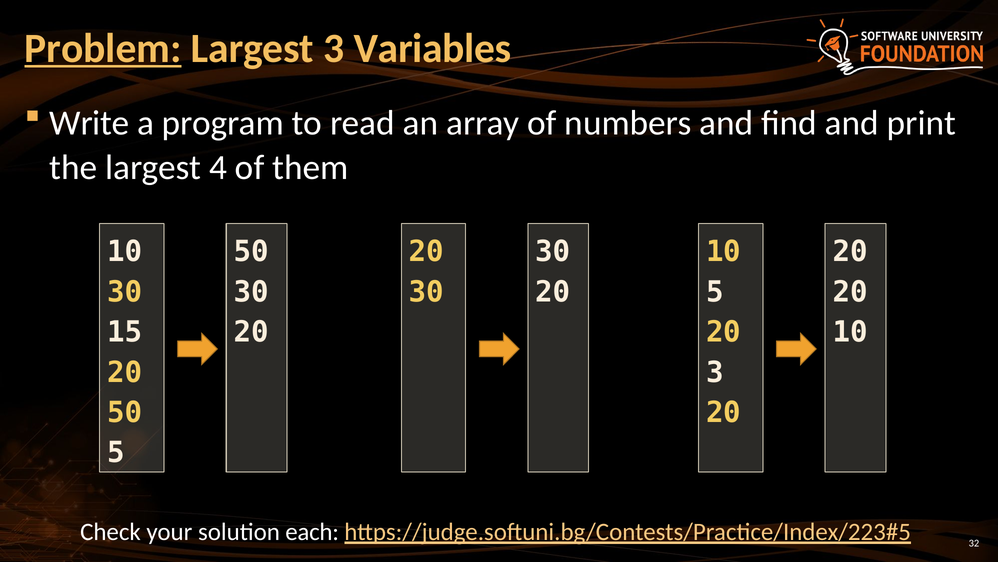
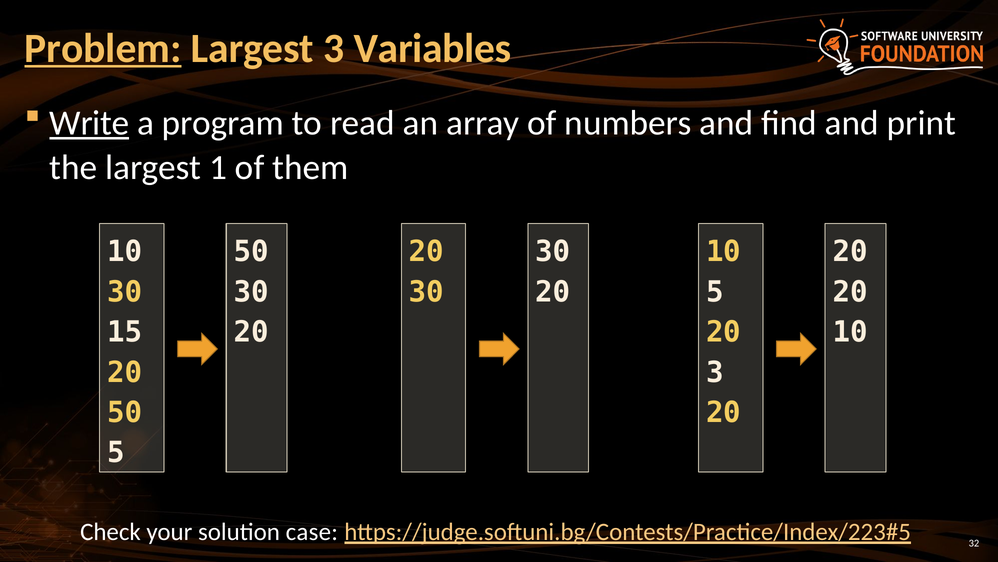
Write underline: none -> present (89, 123)
4: 4 -> 1 (218, 167)
each: each -> case (312, 532)
